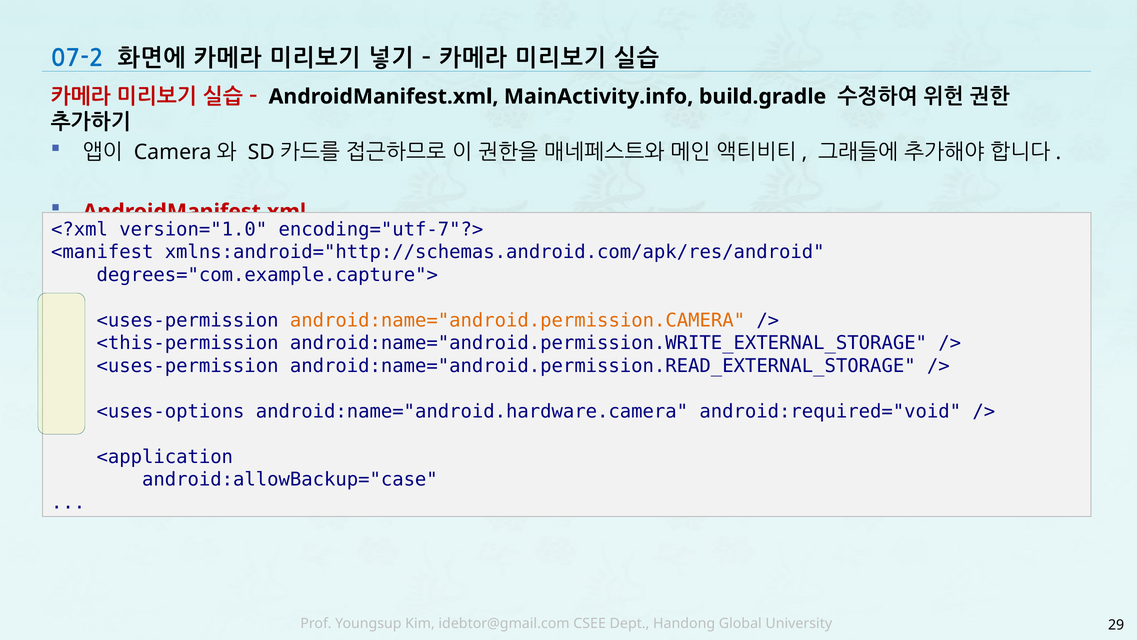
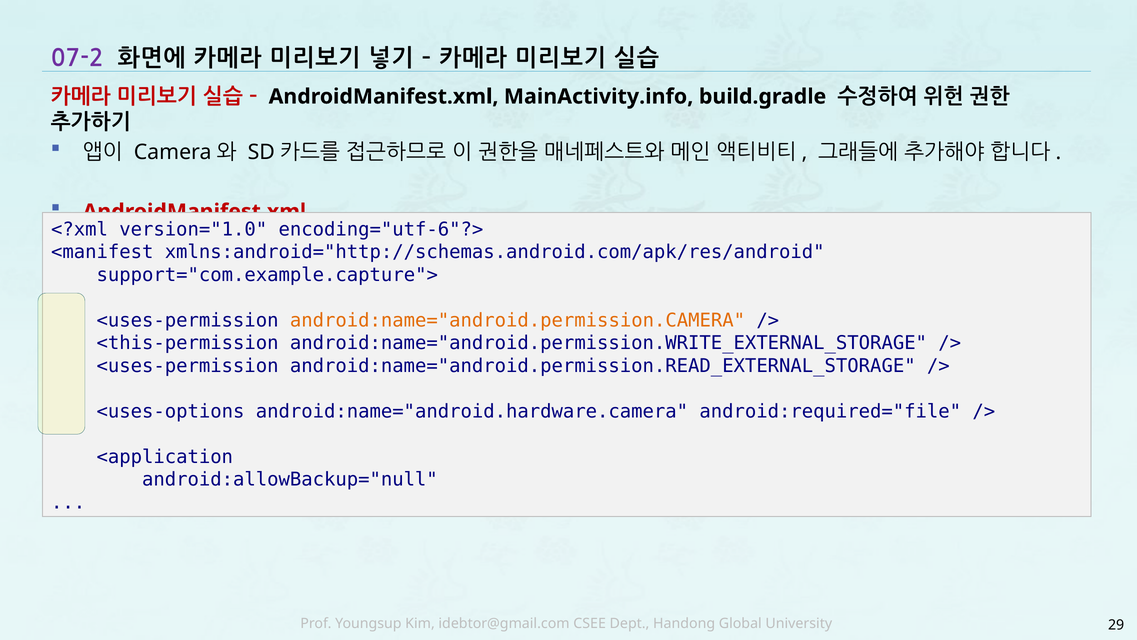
07-2 colour: blue -> purple (77, 58)
encoding="utf-7"?>: encoding="utf-7"?> -> encoding="utf-6"?> (381, 229)
degrees="com.example.capture">: degrees="com.example.capture"> -> support="com.example.capture"> (267, 275)
android:required="void: android:required="void -> android:required="file (830, 411)
android:allowBackup="case: android:allowBackup="case -> android:allowBackup="null (290, 479)
